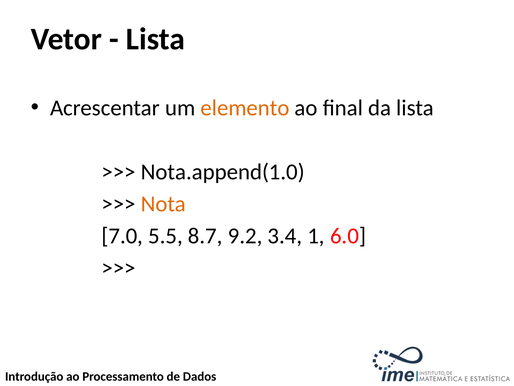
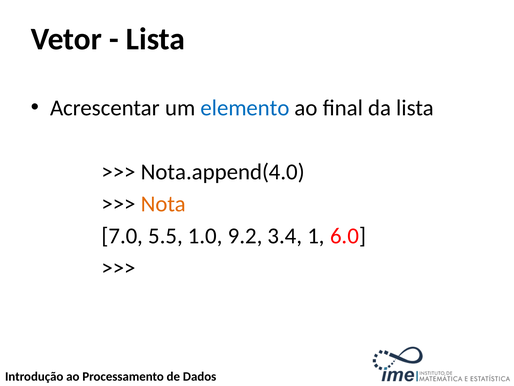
elemento colour: orange -> blue (245, 108)
Nota.append(1.0: Nota.append(1.0 -> Nota.append(4.0 (223, 172)
8.7: 8.7 -> 1.0 (205, 236)
